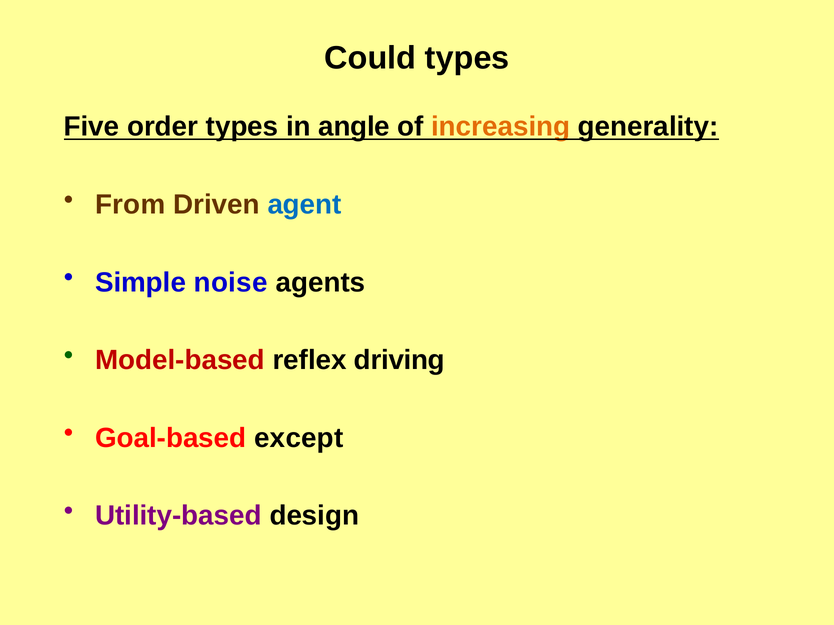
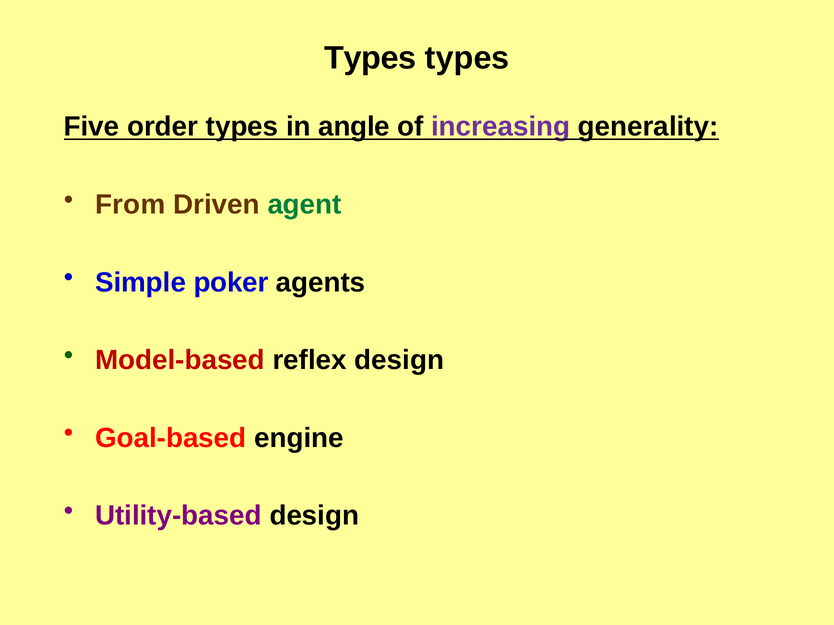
Could: Could -> Types (370, 58)
increasing colour: orange -> purple (501, 127)
agent colour: blue -> green (305, 205)
noise: noise -> poker (231, 283)
reflex driving: driving -> design (399, 360)
except: except -> engine (299, 438)
